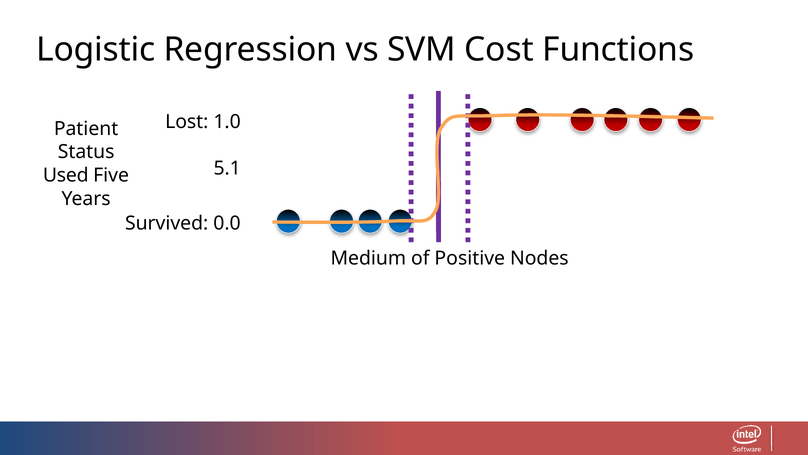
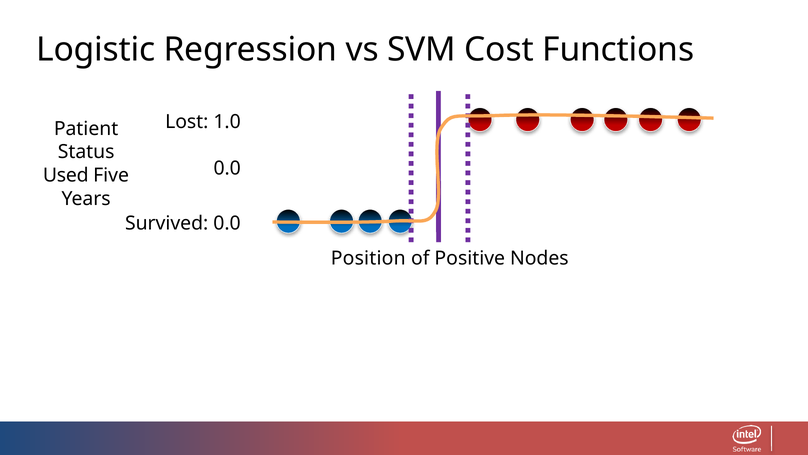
5.1: 5.1 -> 0.0 (227, 168)
Medium: Medium -> Position (368, 258)
